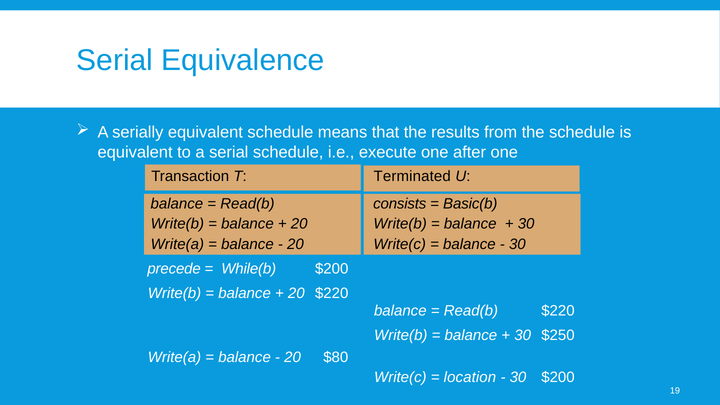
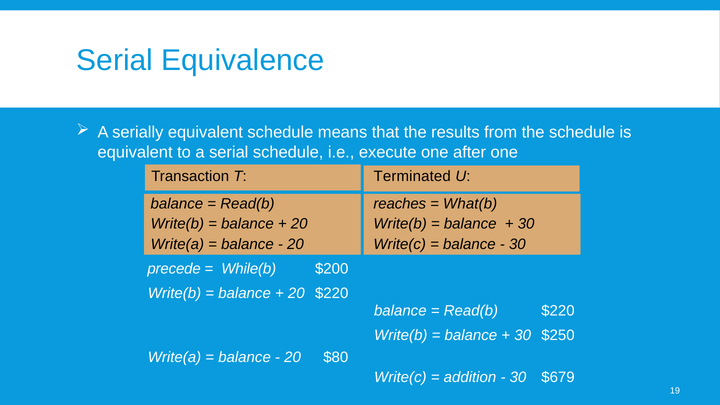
consists: consists -> reaches (400, 204)
Basic(b: Basic(b -> What(b (470, 204)
location: location -> addition (470, 377)
30 $200: $200 -> $679 (558, 377)
